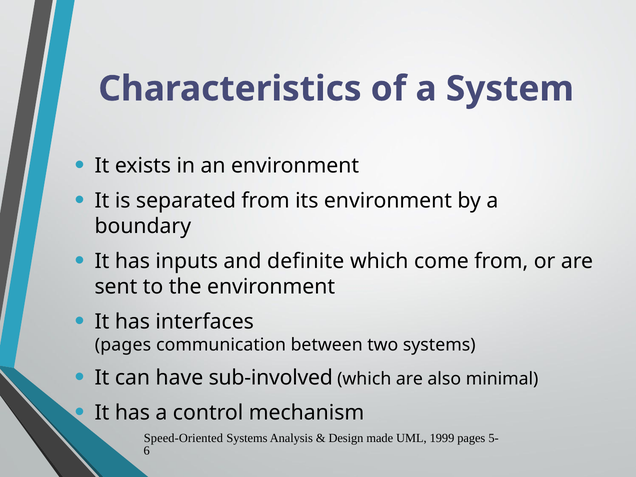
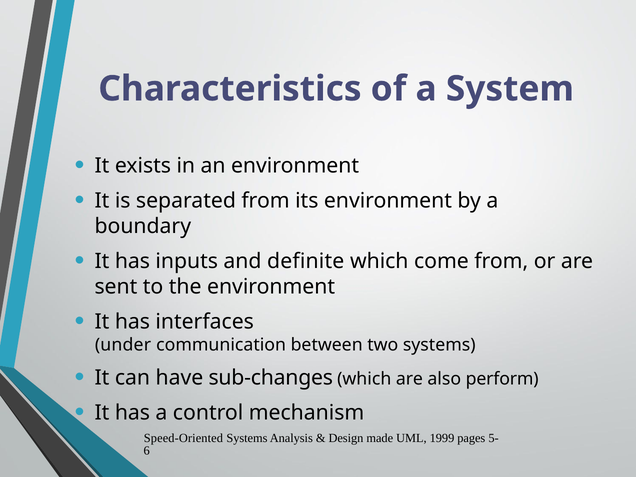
pages: pages -> under (123, 345)
sub-involved: sub-involved -> sub-changes (271, 378)
minimal: minimal -> perform (502, 379)
